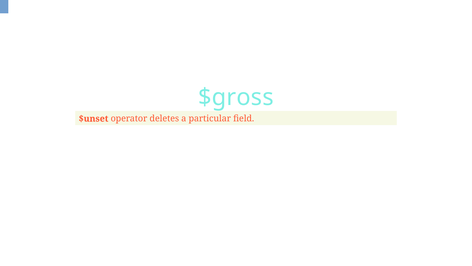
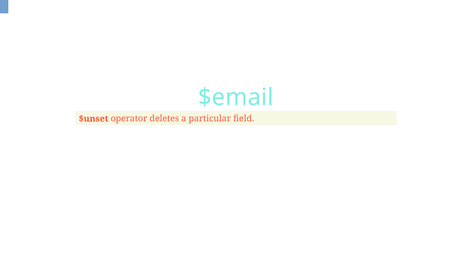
$gross: $gross -> $email (236, 97)
